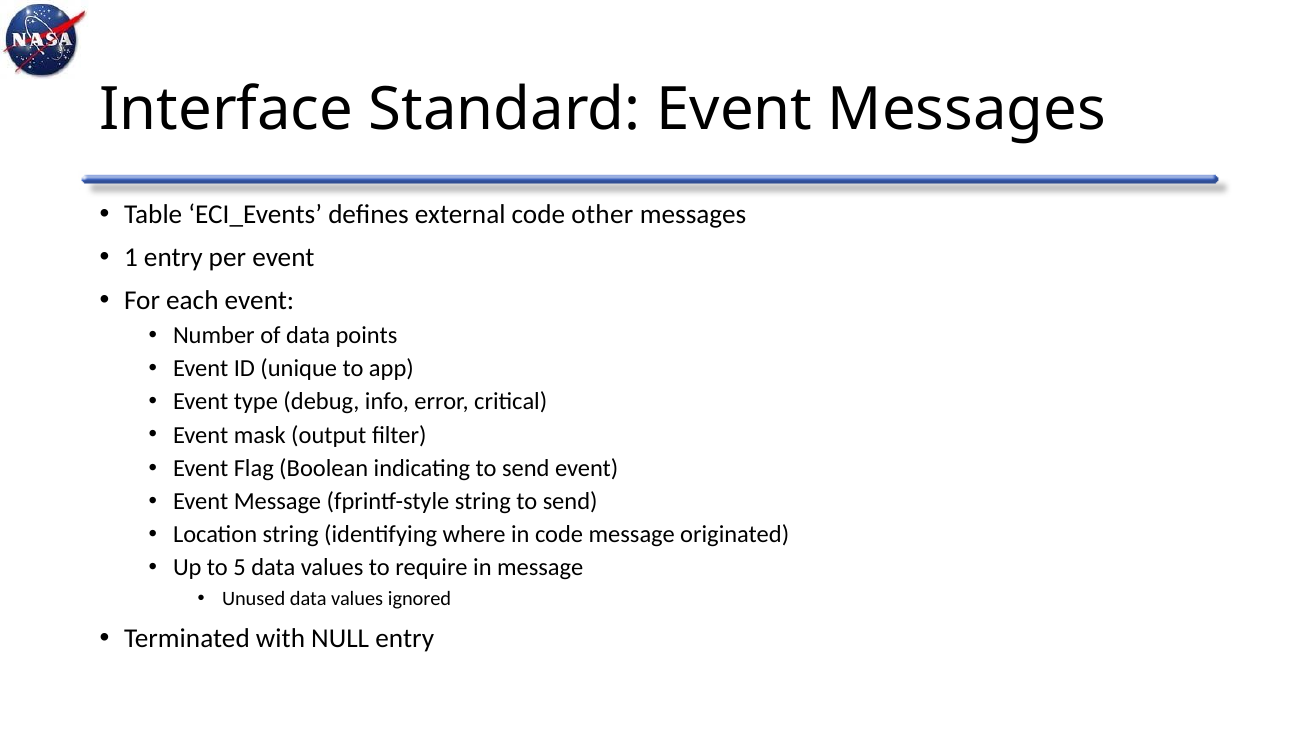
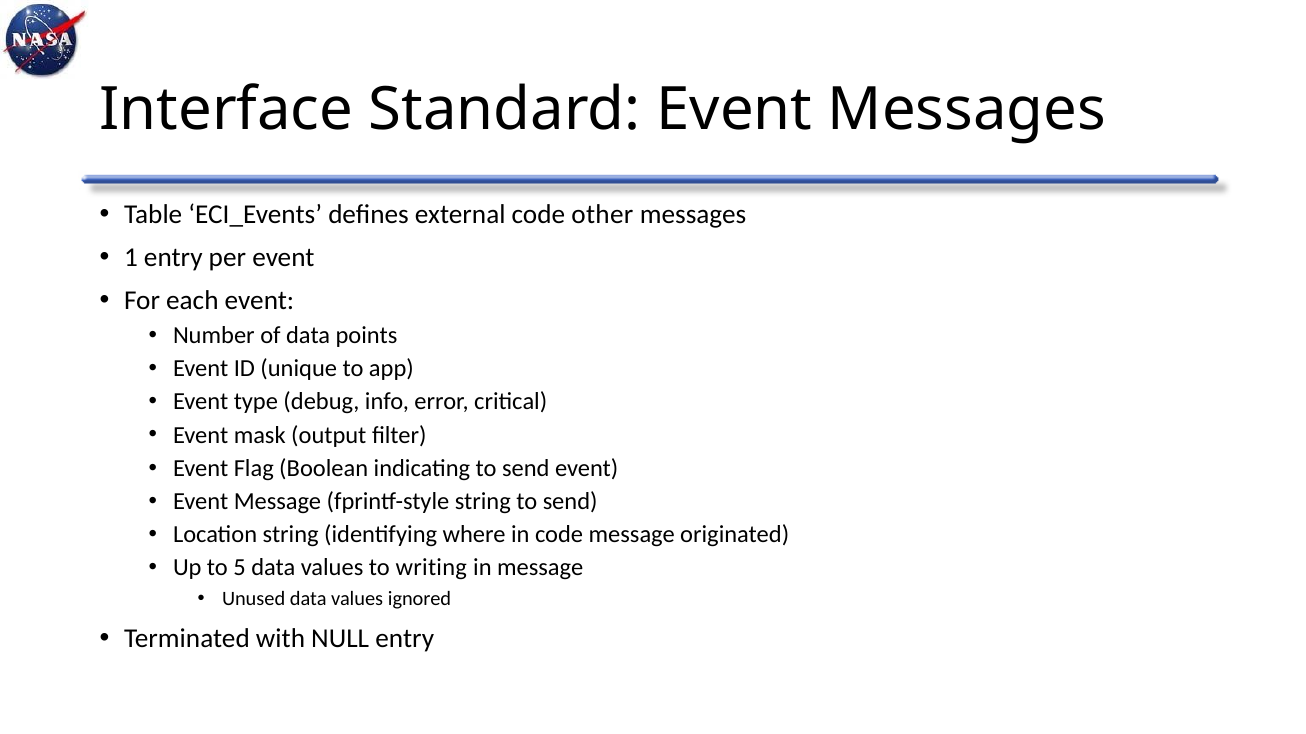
require: require -> writing (431, 568)
